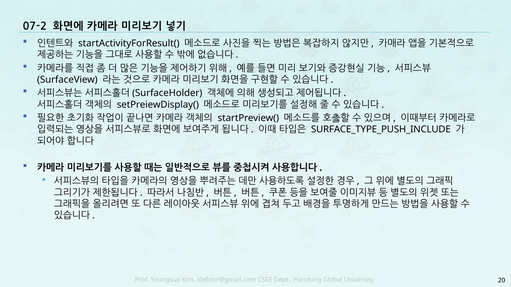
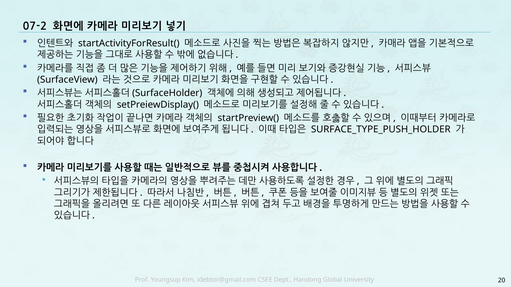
SURFACE_TYPE_PUSH_INCLUDE: SURFACE_TYPE_PUSH_INCLUDE -> SURFACE_TYPE_PUSH_HOLDER (381, 130)
